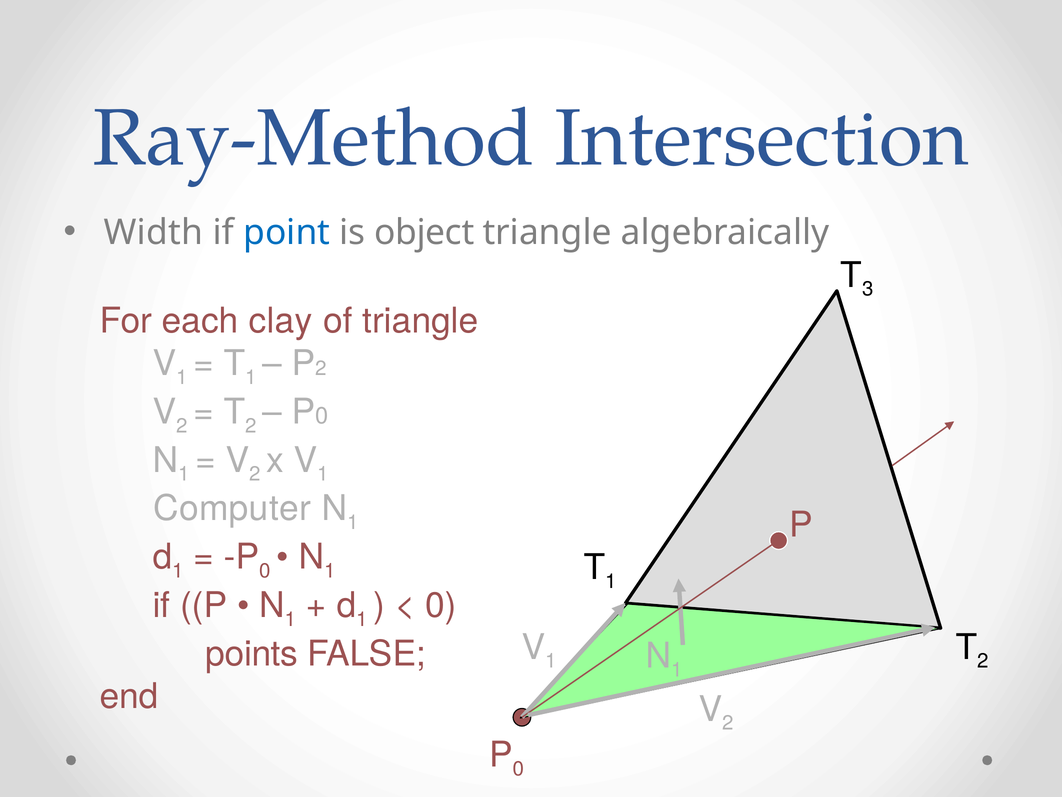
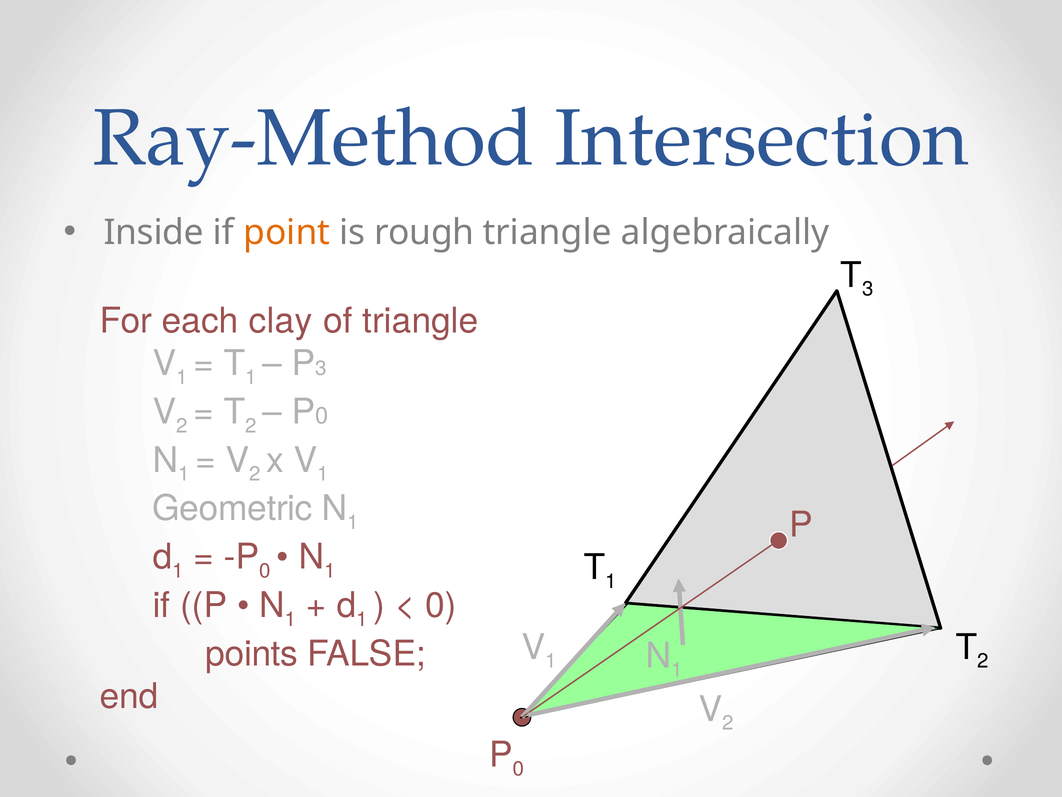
Width: Width -> Inside (154, 233)
point colour: blue -> orange (287, 233)
object: object -> rough (424, 233)
P 2: 2 -> 3 (321, 368)
Computer: Computer -> Geometric (232, 508)
